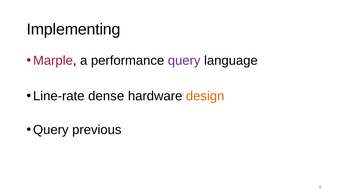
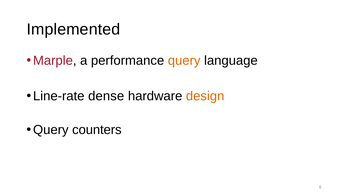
Implementing: Implementing -> Implemented (73, 29)
query colour: purple -> orange (184, 60)
previous: previous -> counters (97, 130)
